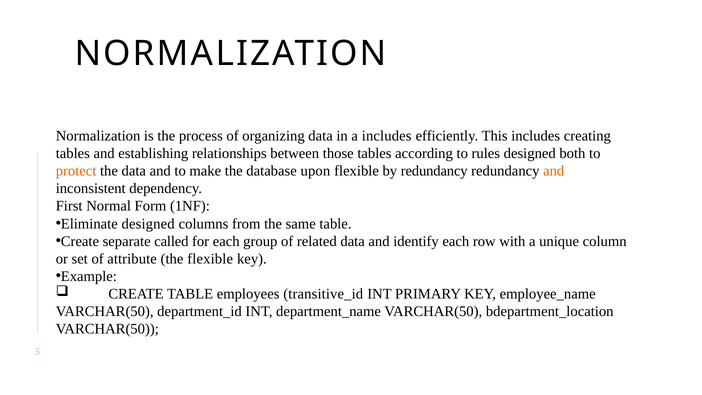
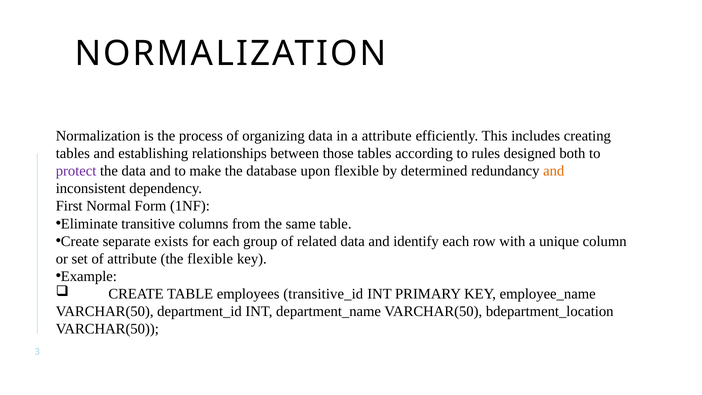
a includes: includes -> attribute (387, 136)
protect colour: orange -> purple (76, 171)
by redundancy: redundancy -> determined (434, 171)
Eliminate designed: designed -> transitive (148, 224)
called: called -> exists (171, 241)
